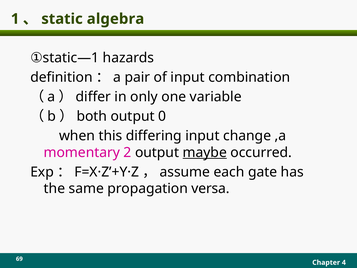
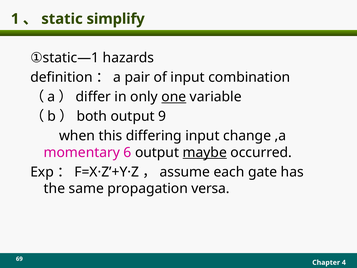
algebra: algebra -> simplify (116, 19)
one underline: none -> present (174, 97)
0: 0 -> 9 (162, 116)
2: 2 -> 6 (127, 152)
